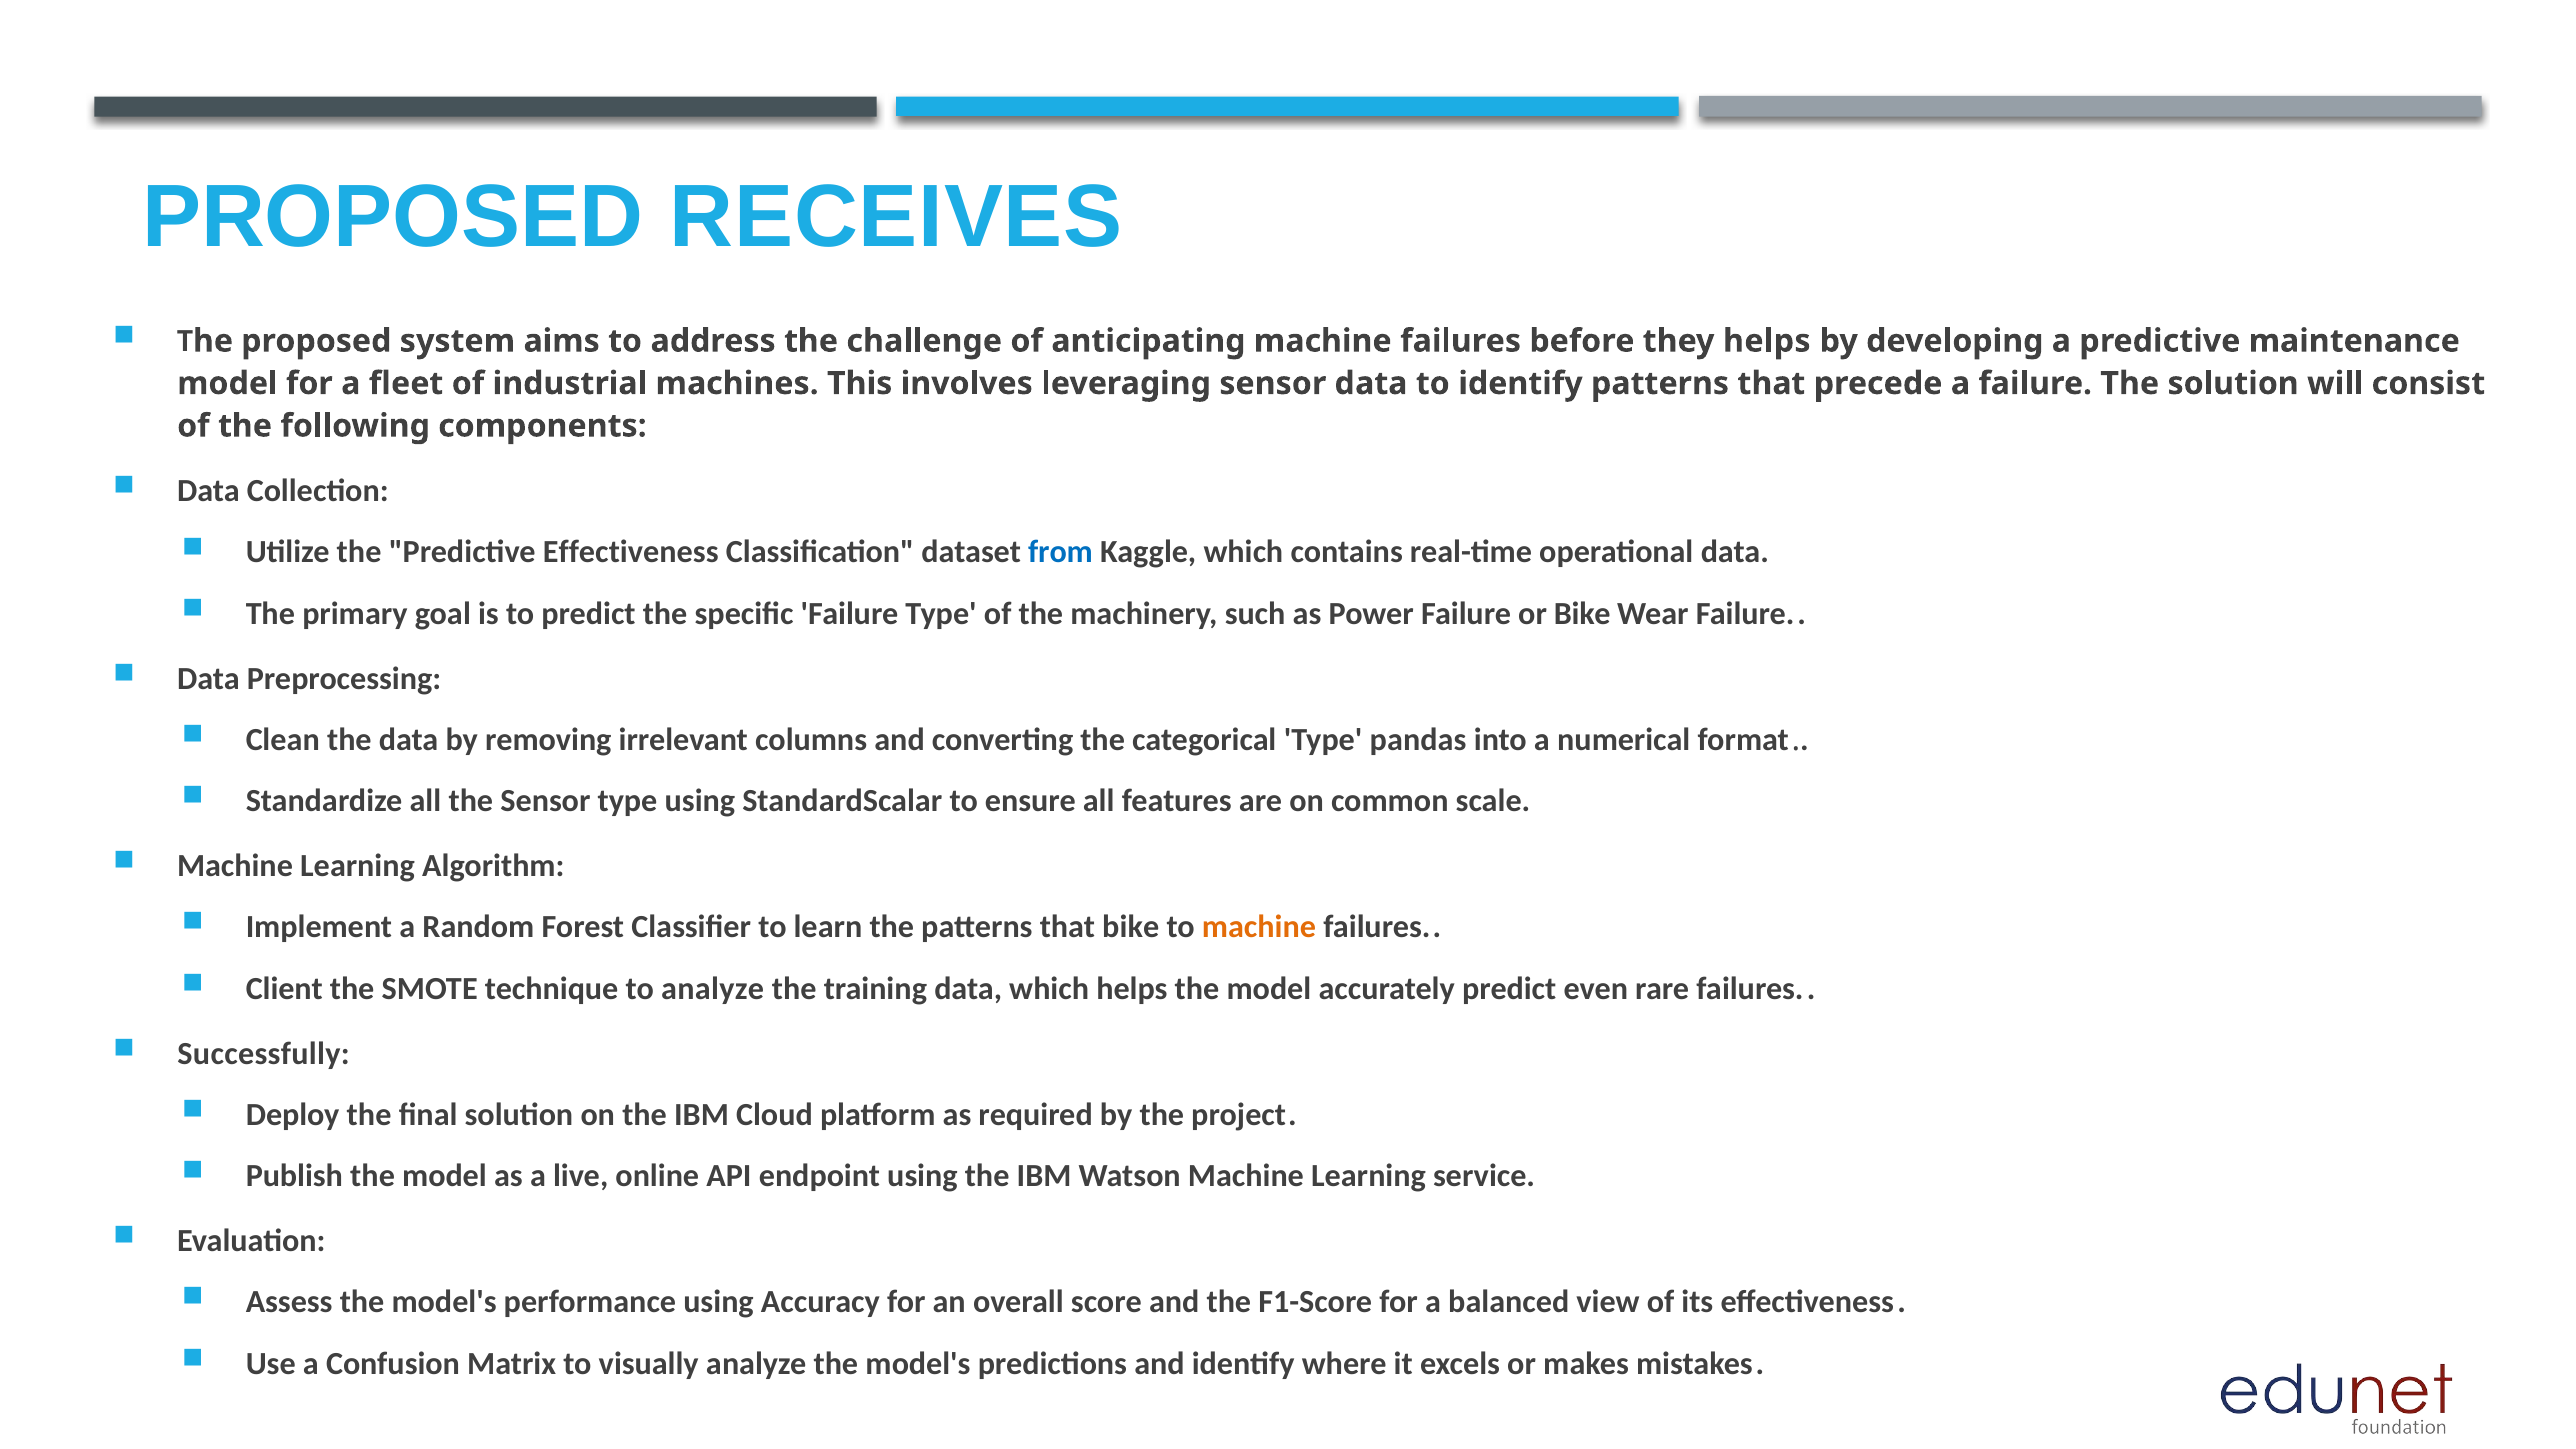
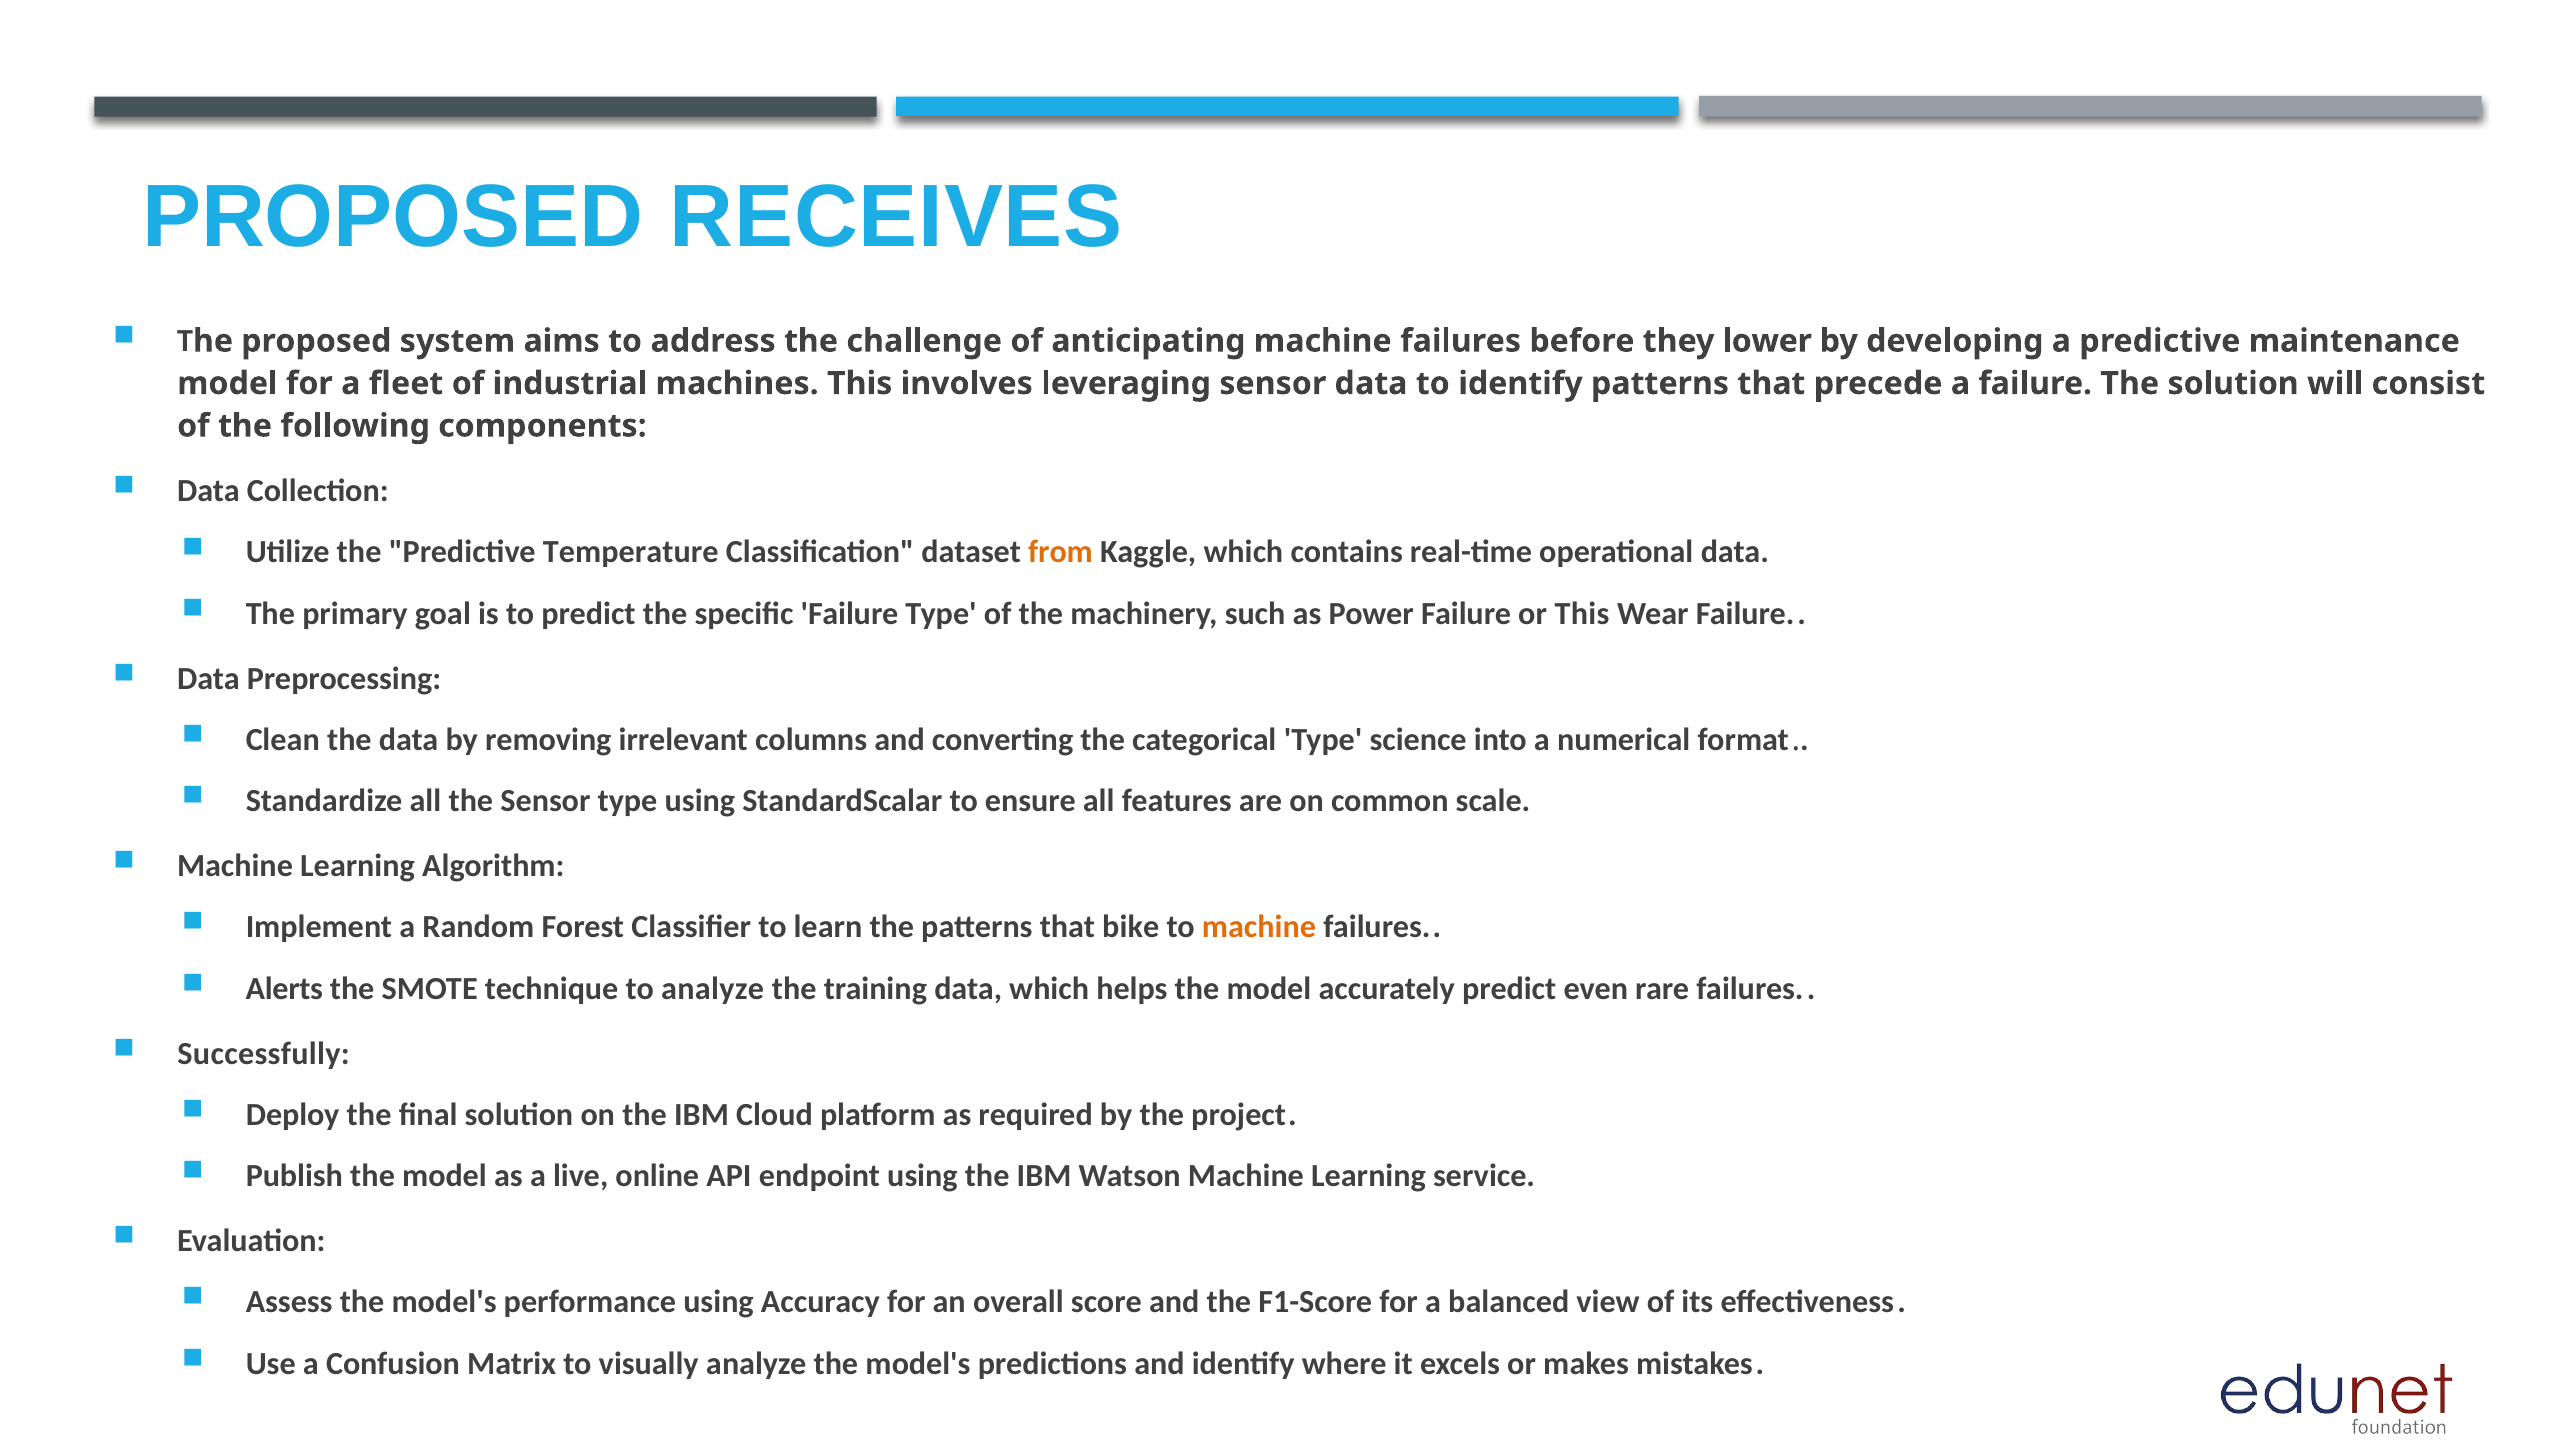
they helps: helps -> lower (1767, 341)
Predictive Effectiveness: Effectiveness -> Temperature (631, 552)
from colour: blue -> orange (1060, 552)
or Bike: Bike -> This (1582, 613)
pandas: pandas -> science (1418, 740)
Client: Client -> Alerts (284, 988)
